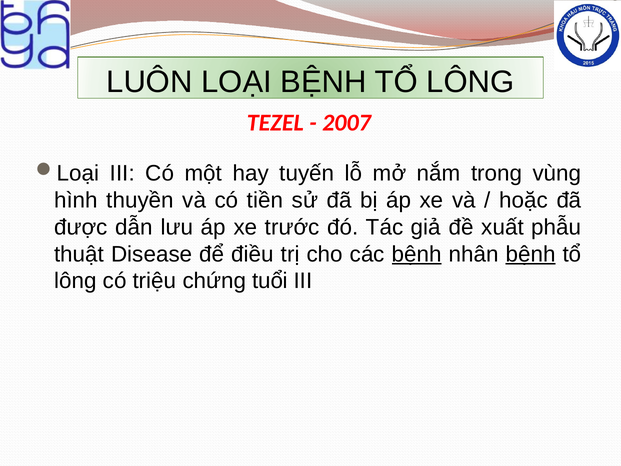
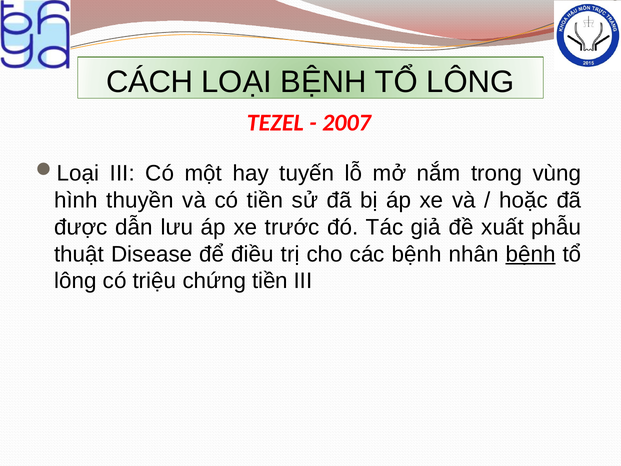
LUÔN: LUÔN -> CÁCH (150, 82)
bệnh underline: present -> none (417, 254)
chứng tuổi: tuổi -> tiền (270, 281)
